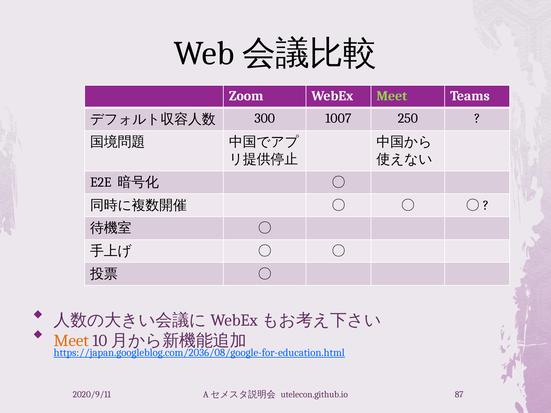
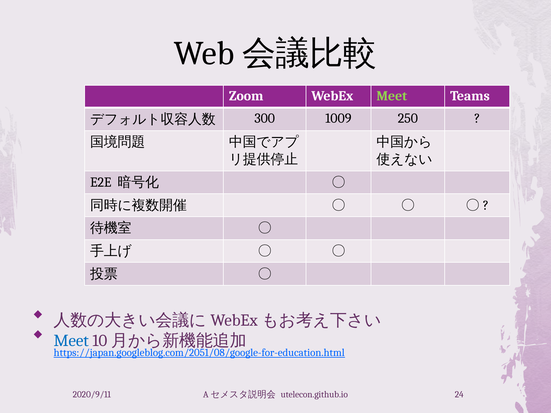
1007: 1007 -> 1009 (338, 118)
Meet colour: orange -> blue (71, 341)
https://japan.googleblog.com/2036/08/google-for-education.html: https://japan.googleblog.com/2036/08/google-for-education.html -> https://japan.googleblog.com/2051/08/google-for-education.html (199, 353)
87: 87 -> 24 (459, 395)
